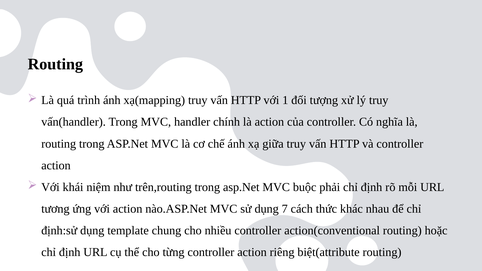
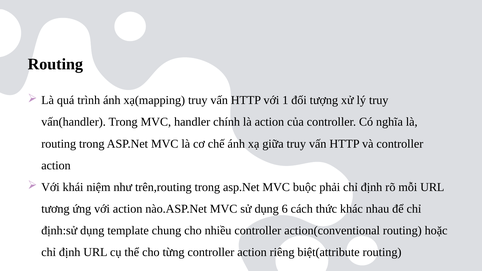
7: 7 -> 6 (285, 209)
